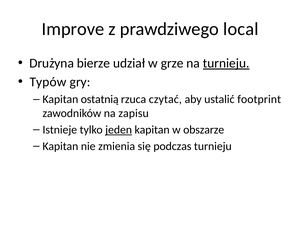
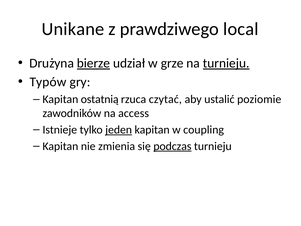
Improve: Improve -> Unikane (73, 29)
bierze underline: none -> present (94, 63)
footprint: footprint -> poziomie (259, 99)
zapisu: zapisu -> access (134, 113)
obszarze: obszarze -> coupling (204, 130)
podczas underline: none -> present (172, 146)
